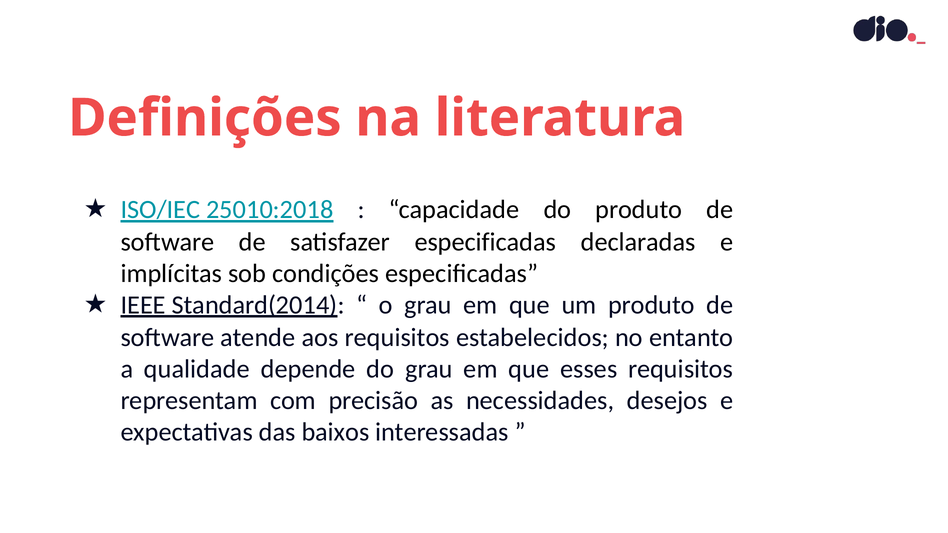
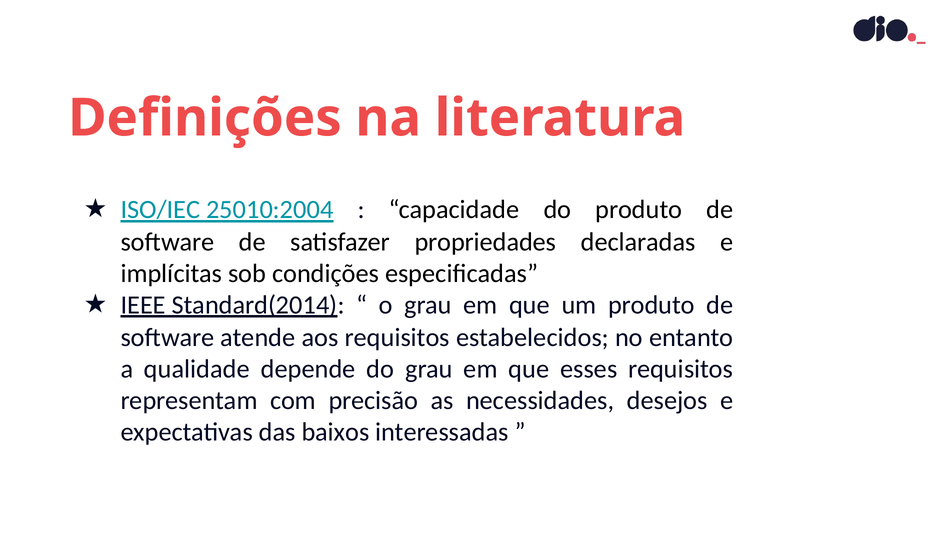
25010:2018: 25010:2018 -> 25010:2004 (270, 210)
satisfazer especificadas: especificadas -> propriedades (485, 242)
